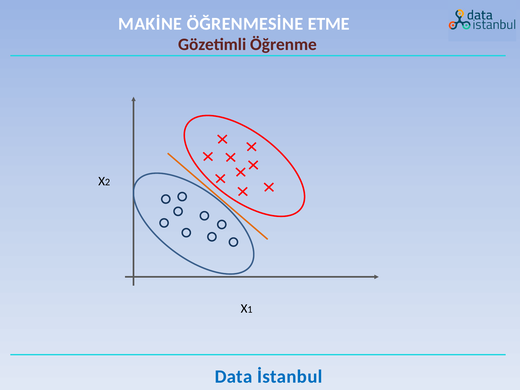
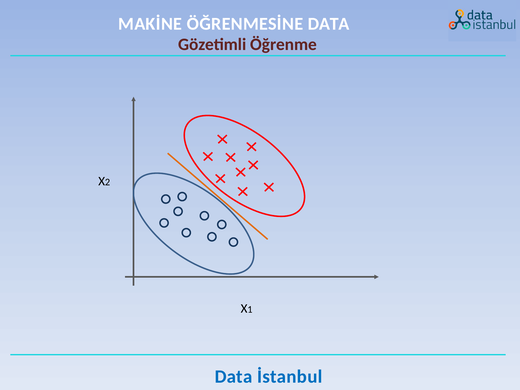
ÖĞRENMESİNE ETME: ETME -> DATA (329, 24)
